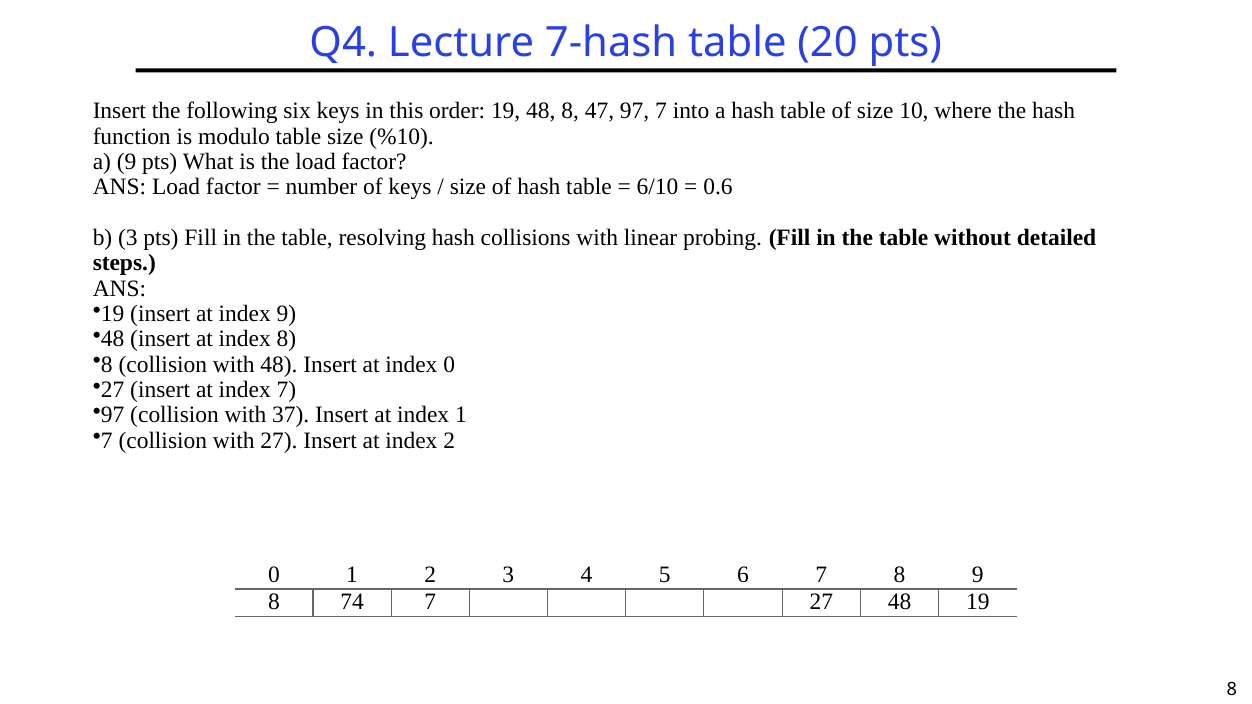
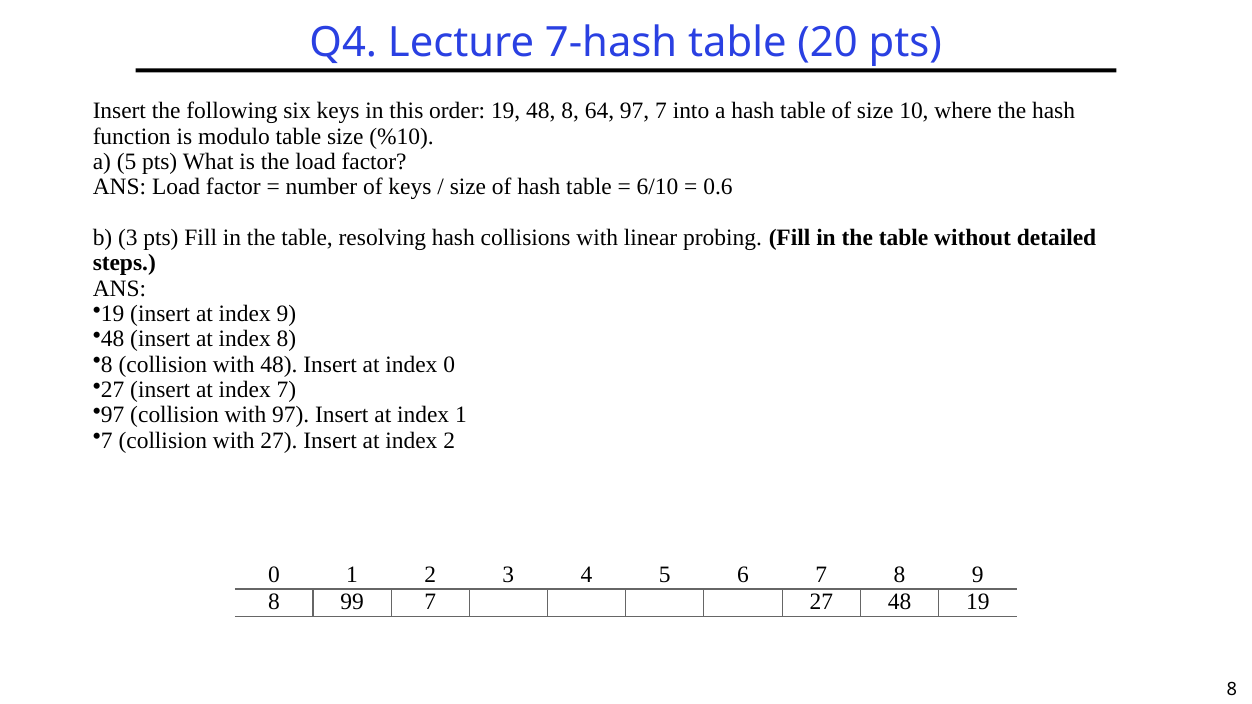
47: 47 -> 64 (599, 111)
a 9: 9 -> 5 (127, 162)
with 37: 37 -> 97 (291, 415)
74: 74 -> 99 (352, 602)
